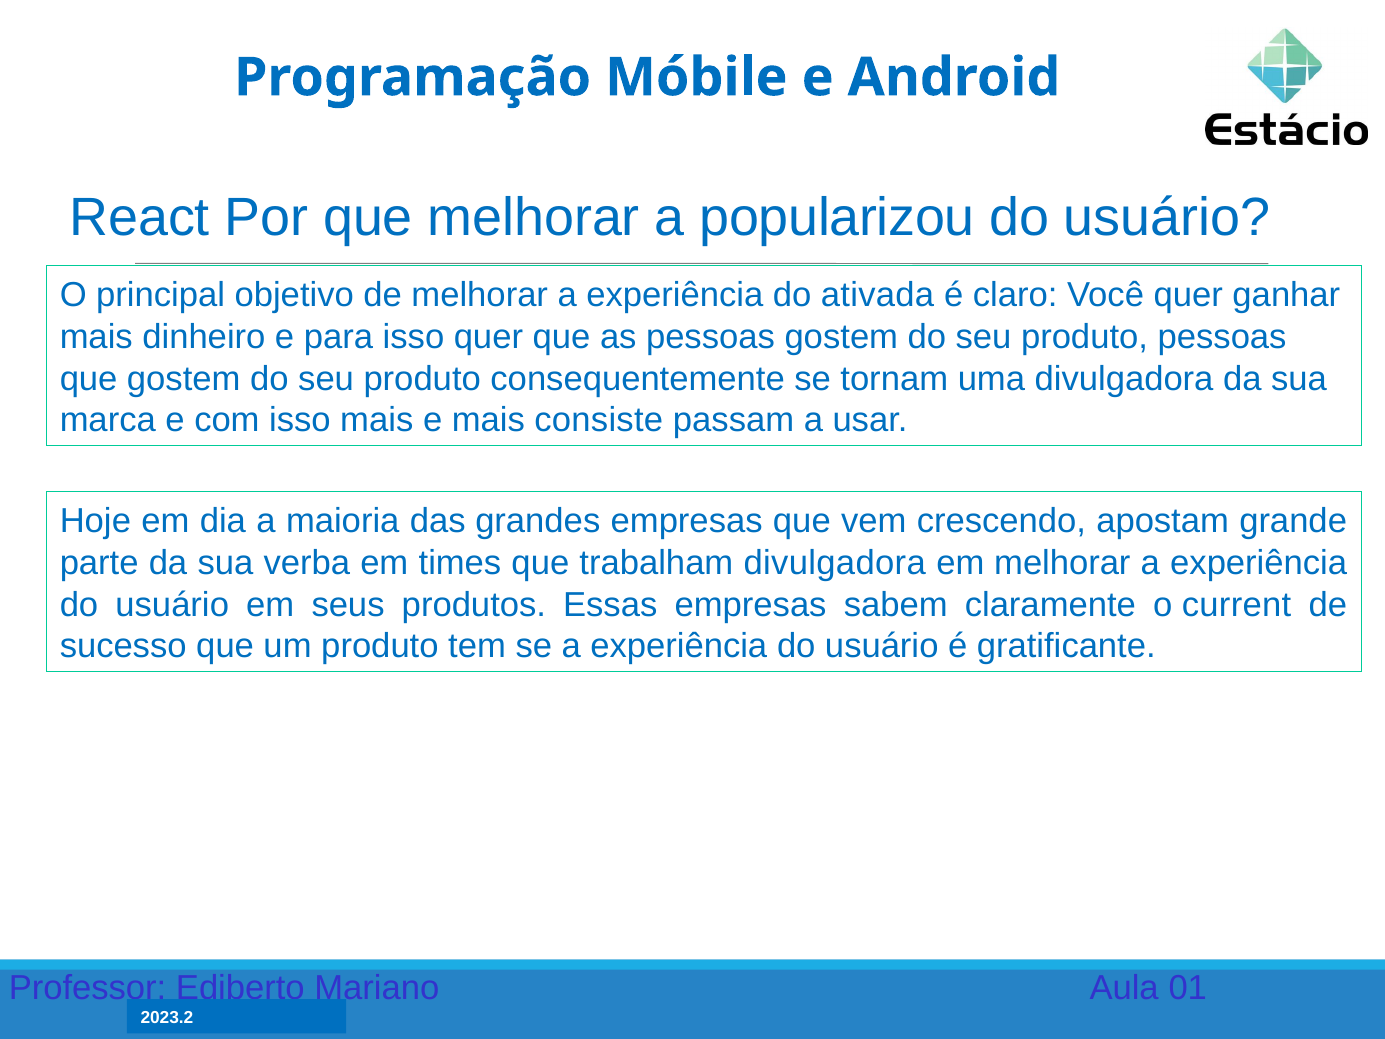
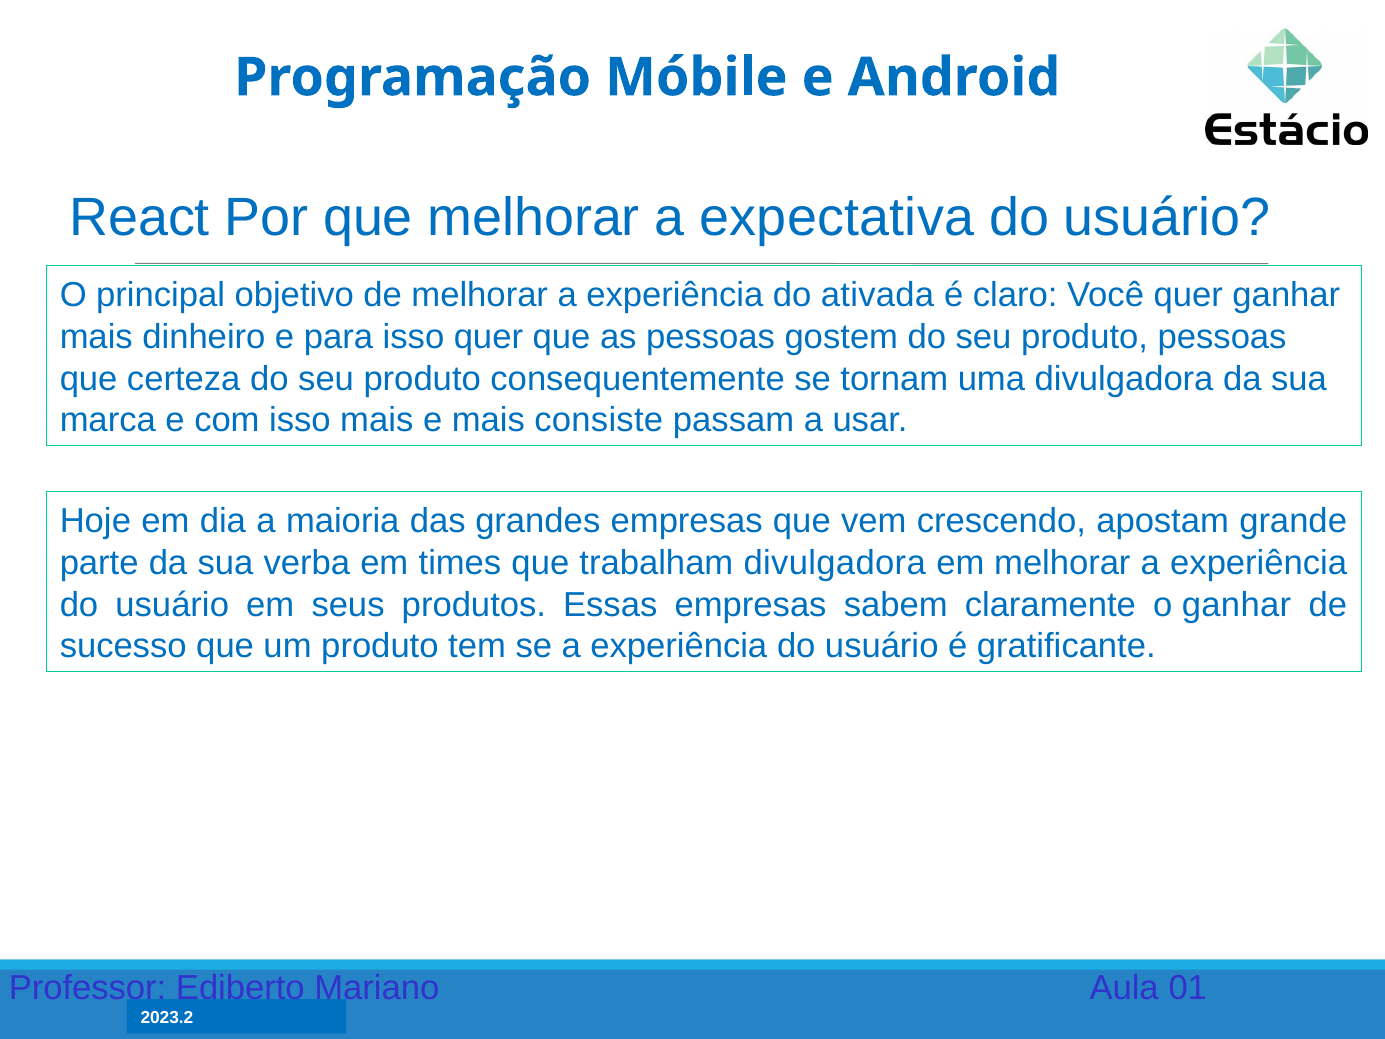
popularizou: popularizou -> expectativa (837, 218)
que gostem: gostem -> certeza (184, 379)
o current: current -> ganhar (1237, 604)
